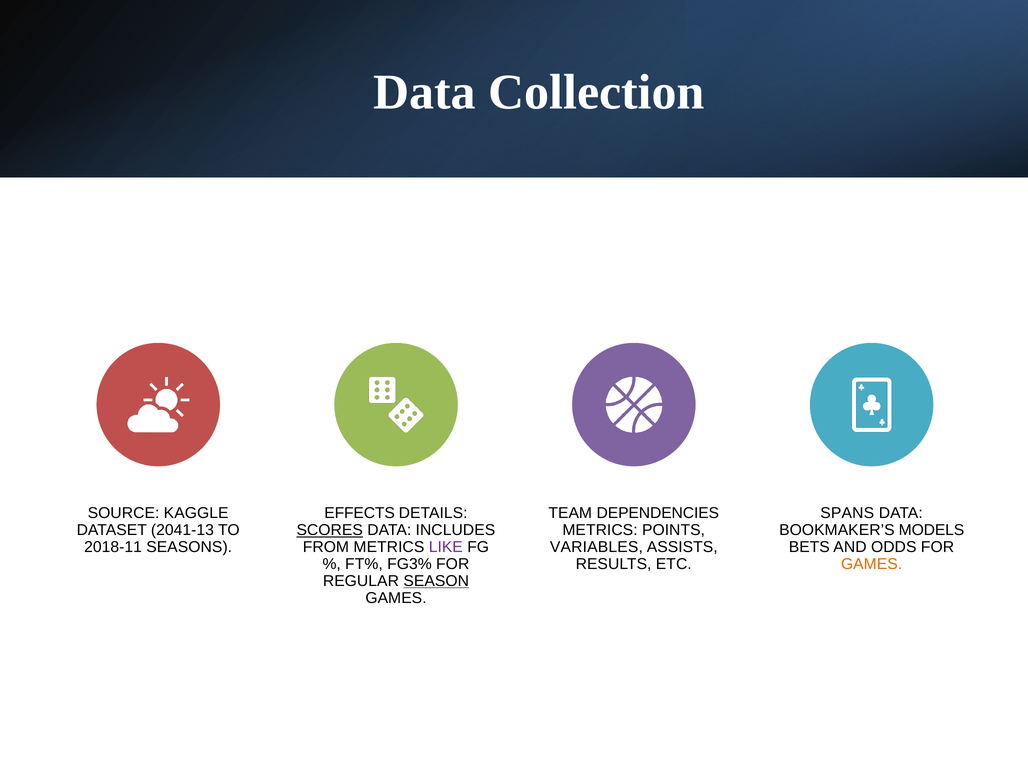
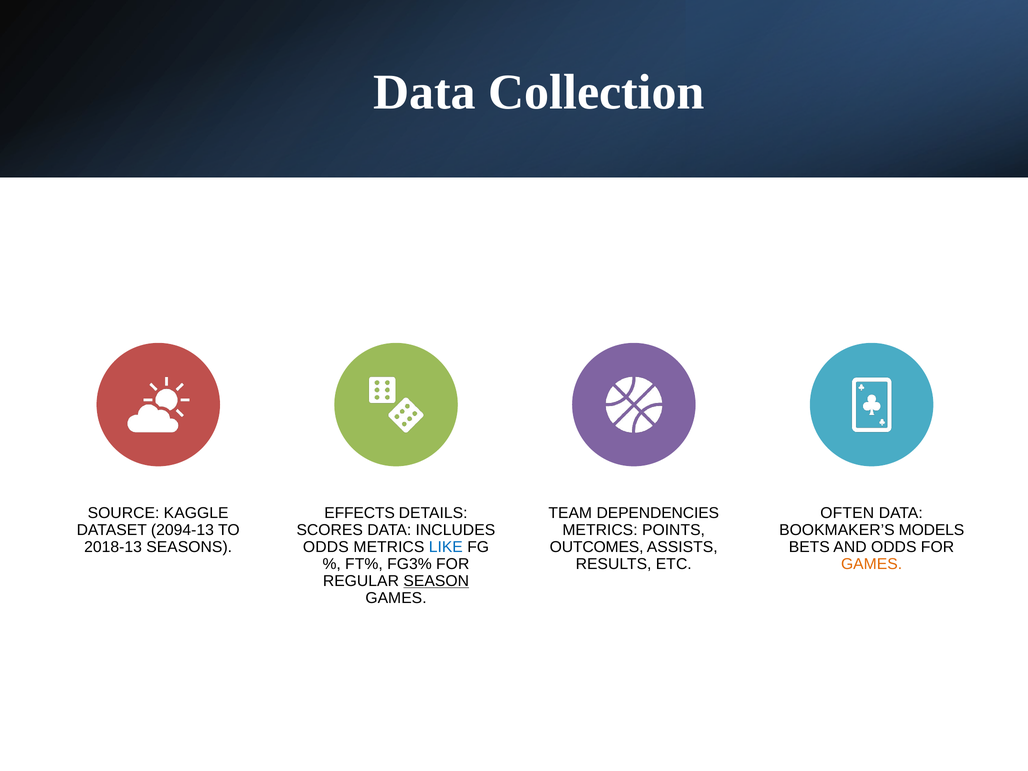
SPANS: SPANS -> OFTEN (847, 513)
2041-13: 2041-13 -> 2094-13 (182, 530)
SCORES underline: present -> none (330, 530)
2018-11: 2018-11 -> 2018-13 (113, 547)
FROM: FROM -> ODDS (326, 547)
LIKE colour: purple -> blue (446, 547)
VARIABLES: VARIABLES -> OUTCOMES (597, 547)
